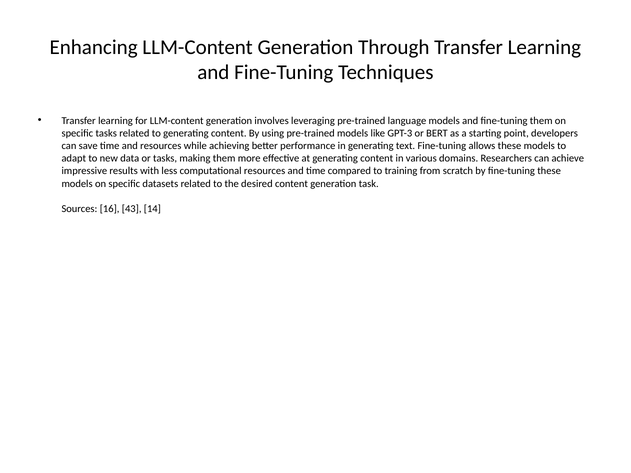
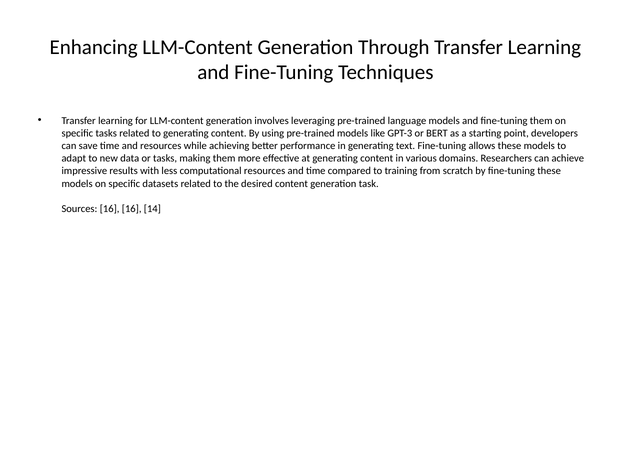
16 43: 43 -> 16 (132, 209)
